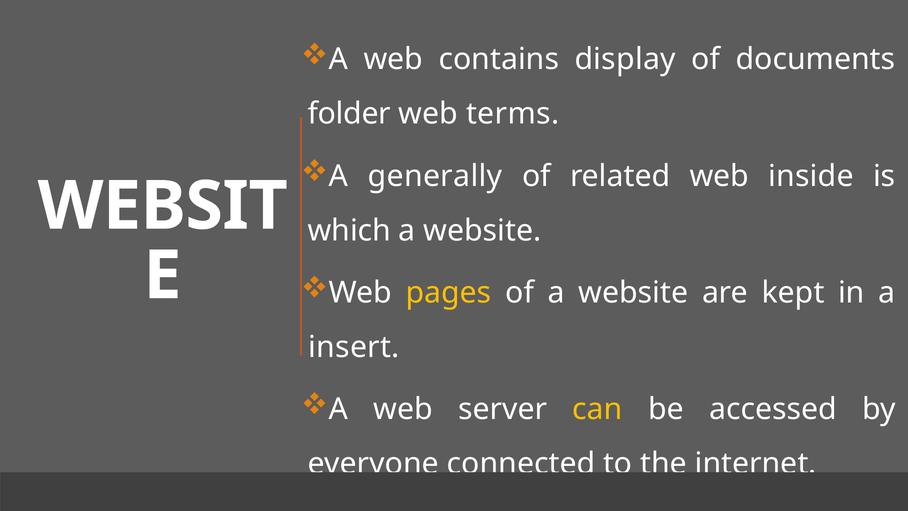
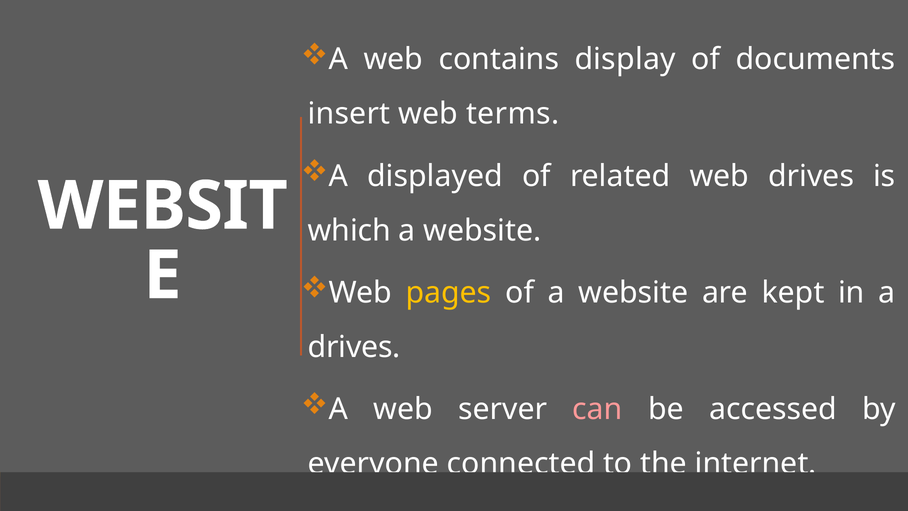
folder: folder -> insert (349, 114)
generally: generally -> displayed (435, 176)
web inside: inside -> drives (811, 176)
insert: insert -> drives (354, 347)
can colour: yellow -> pink (598, 409)
